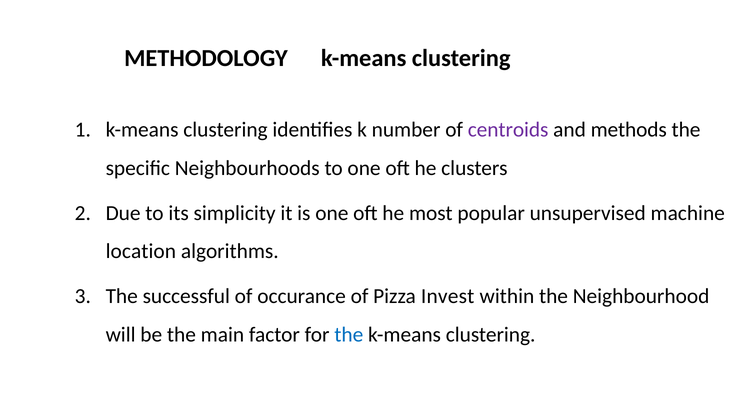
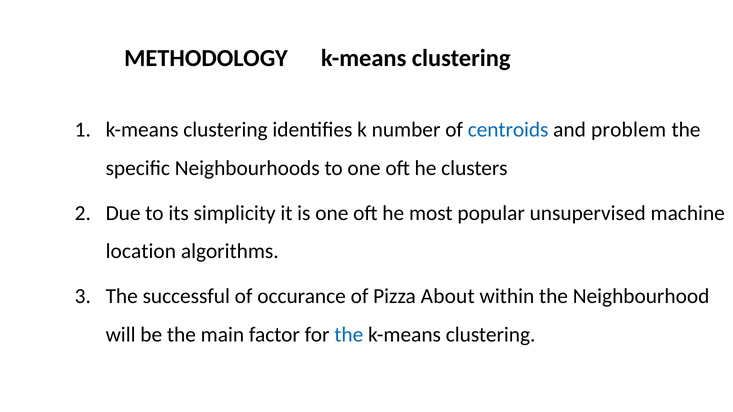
centroids colour: purple -> blue (508, 130)
methods: methods -> problem (629, 130)
Invest: Invest -> About (448, 296)
